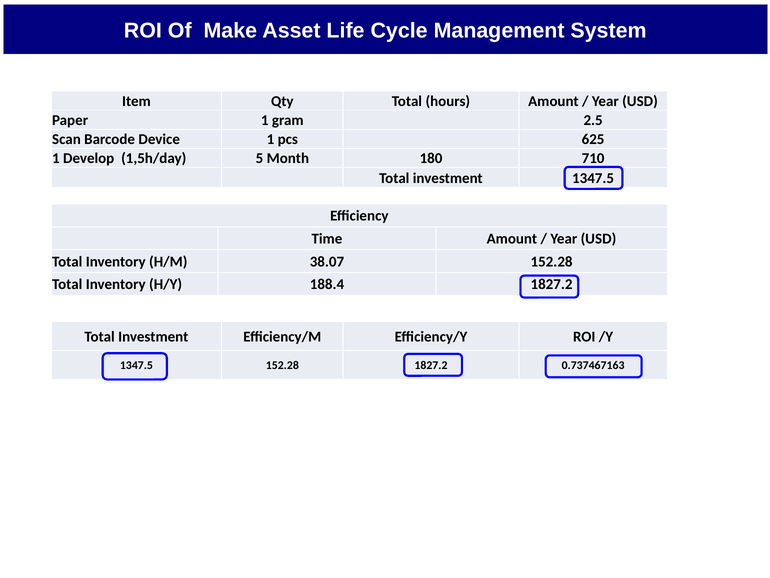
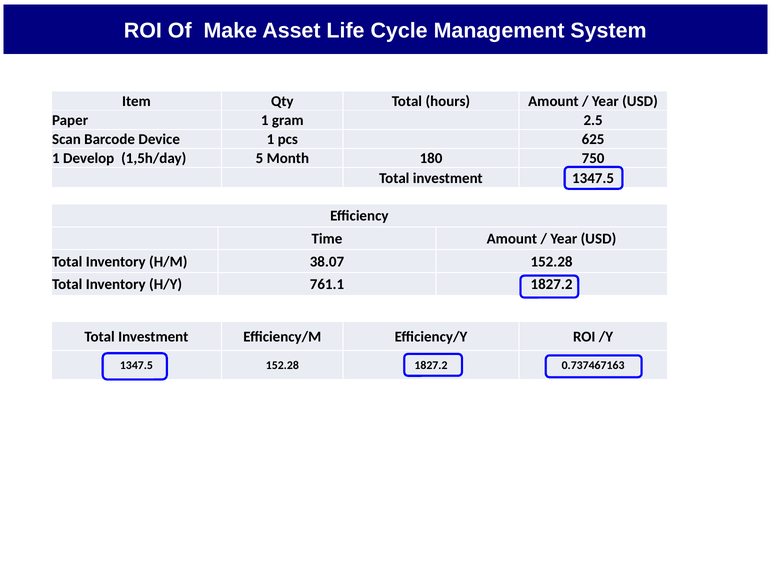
710: 710 -> 750 (593, 158)
188.4: 188.4 -> 761.1 (327, 284)
